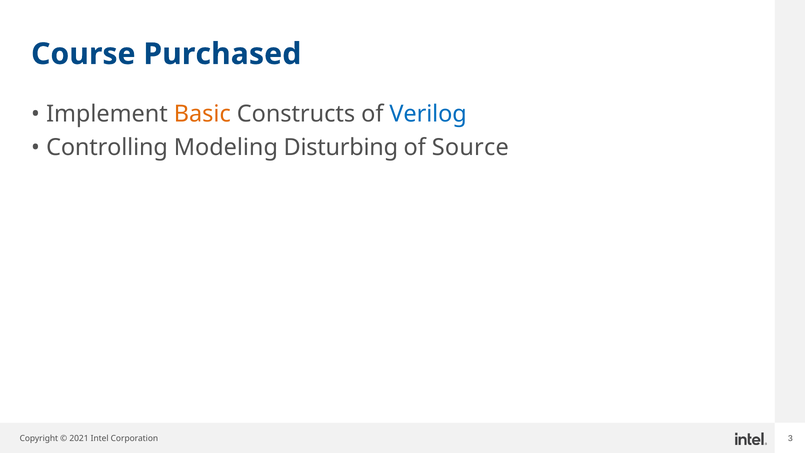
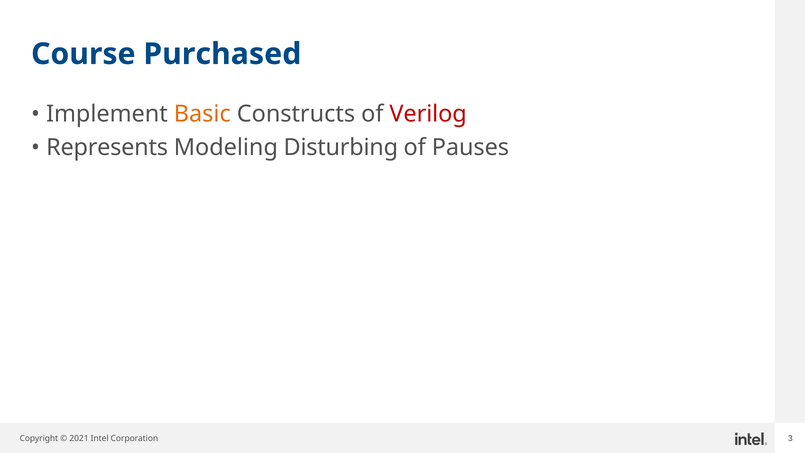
Verilog colour: blue -> red (428, 114)
Controlling: Controlling -> Represents (107, 147)
Source: Source -> Pauses (470, 147)
